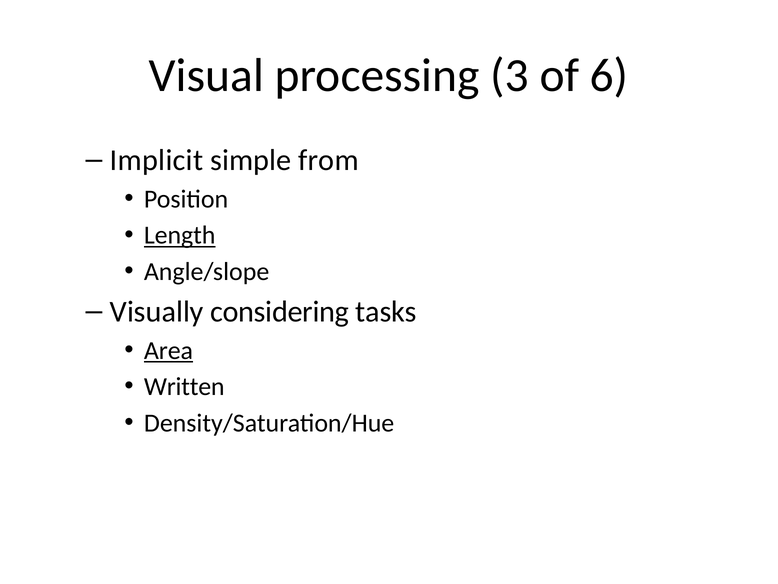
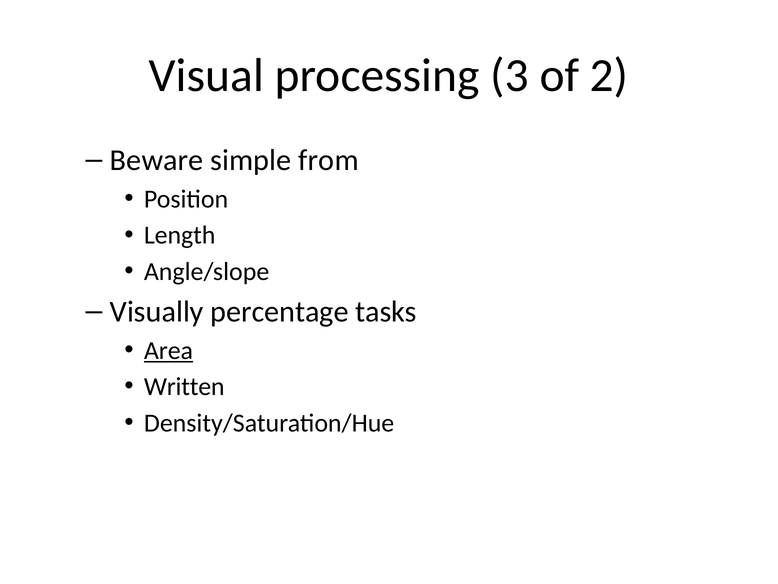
6: 6 -> 2 (609, 75)
Implicit: Implicit -> Beware (157, 160)
Length underline: present -> none (180, 235)
considering: considering -> percentage (280, 312)
